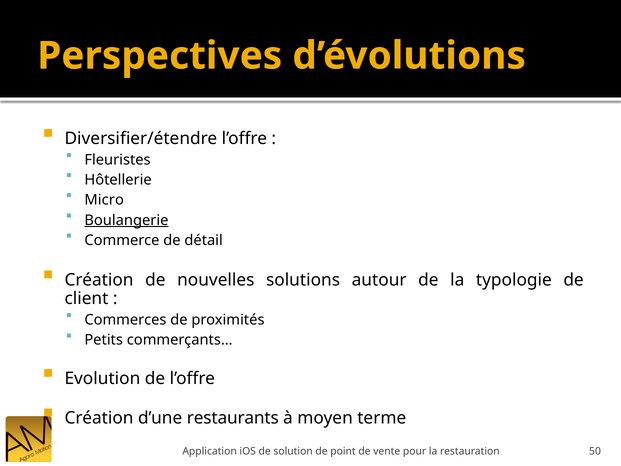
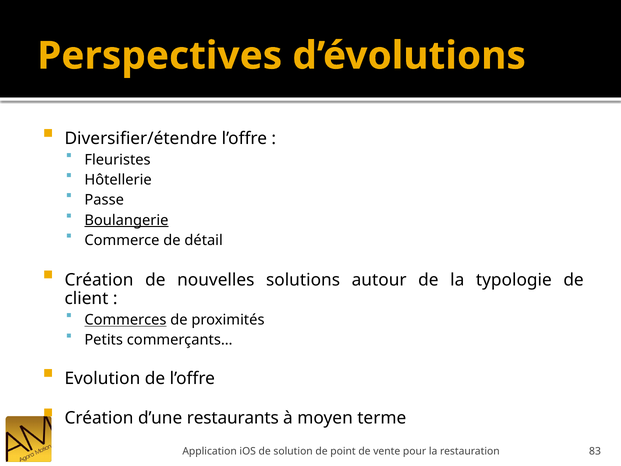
Micro: Micro -> Passe (104, 200)
Commerces underline: none -> present (125, 320)
50: 50 -> 83 (595, 451)
